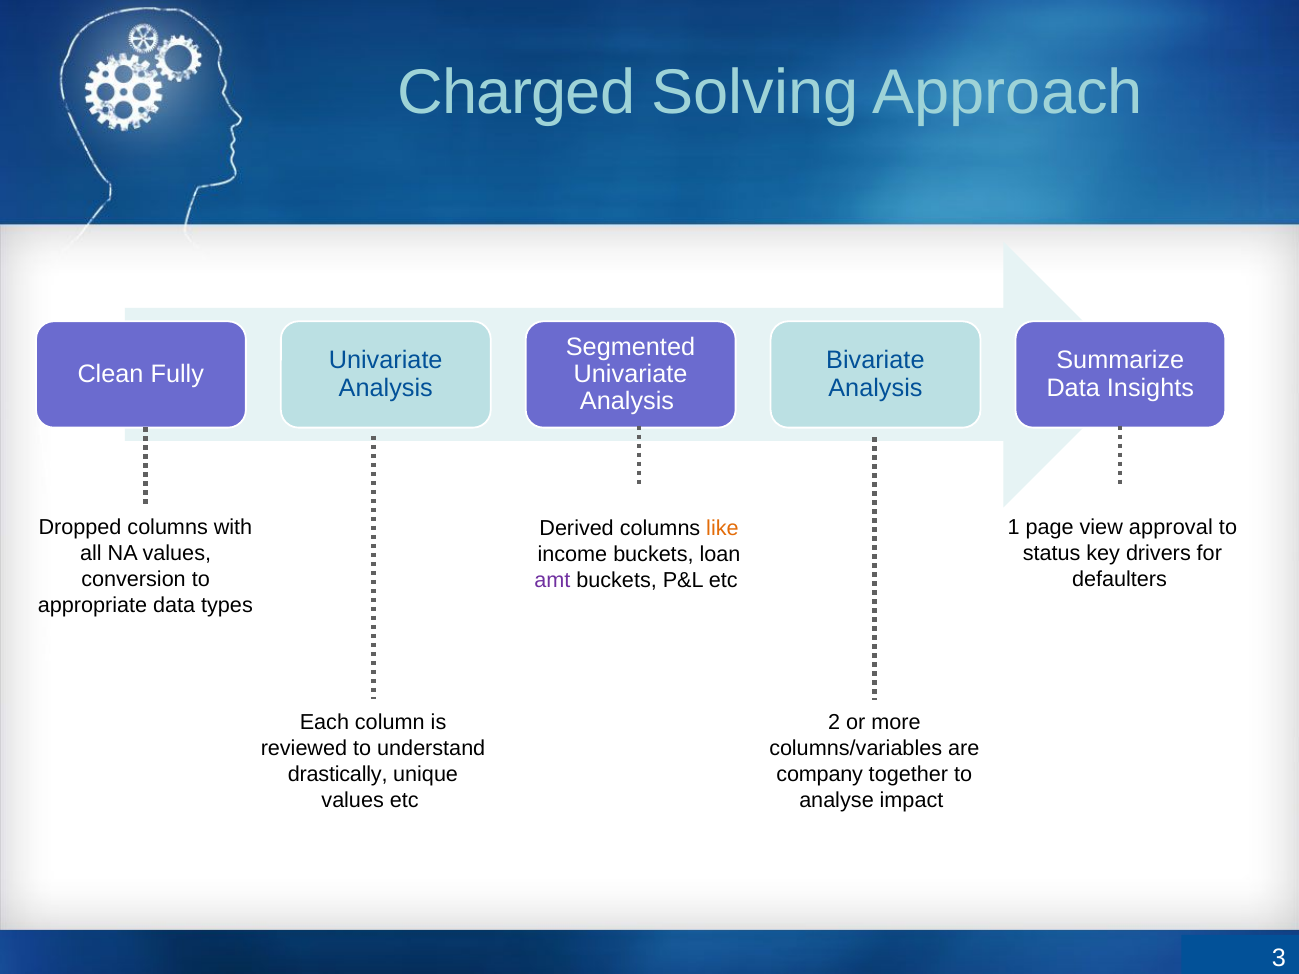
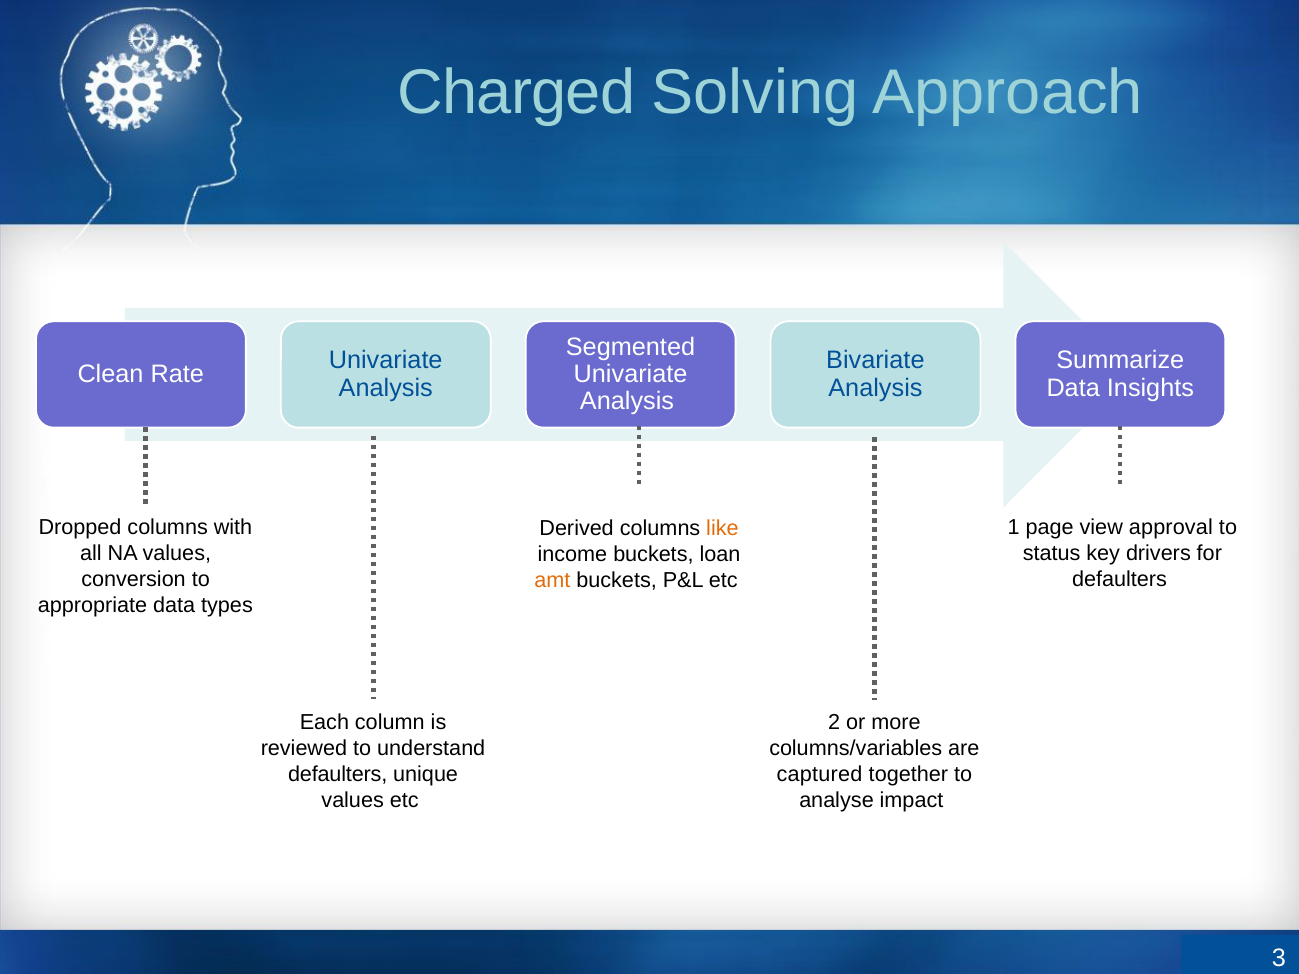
Fully: Fully -> Rate (177, 374)
amt colour: purple -> orange (552, 580)
drastically: drastically -> defaulters (338, 775)
company: company -> captured (820, 775)
